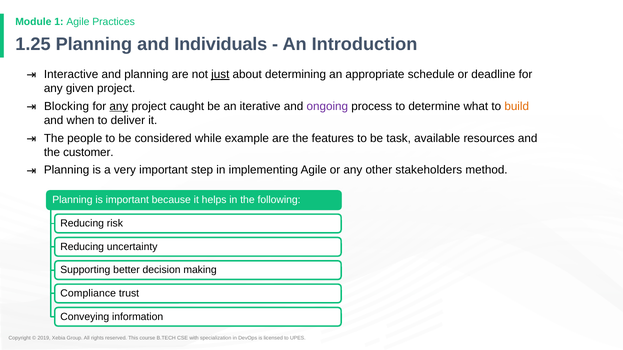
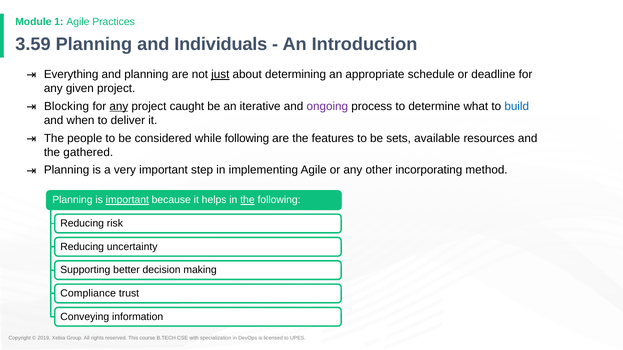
1.25: 1.25 -> 3.59 (33, 44)
Interactive: Interactive -> Everything (71, 75)
build colour: orange -> blue (517, 106)
while example: example -> following (247, 138)
task: task -> sets (399, 138)
customer: customer -> gathered (88, 152)
stakeholders: stakeholders -> incorporating (429, 170)
important underline: none -> present (127, 200)
the underline: none -> present (247, 200)
